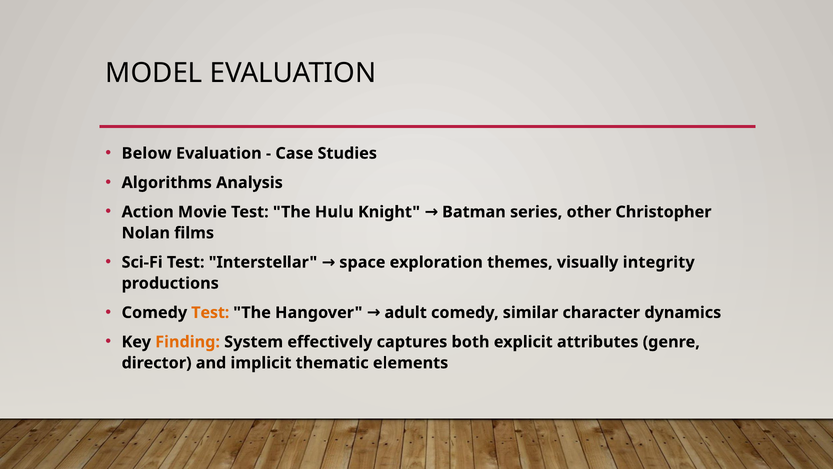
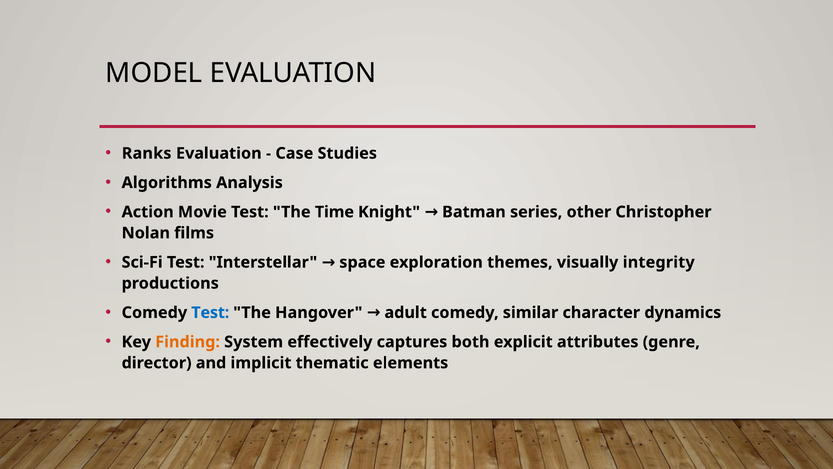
Below: Below -> Ranks (147, 153)
Hulu: Hulu -> Time (334, 212)
Test colour: orange -> blue (210, 312)
